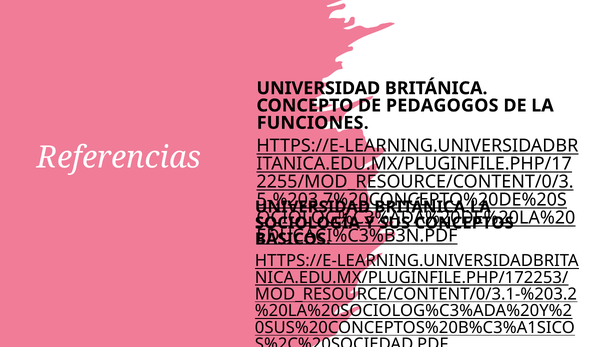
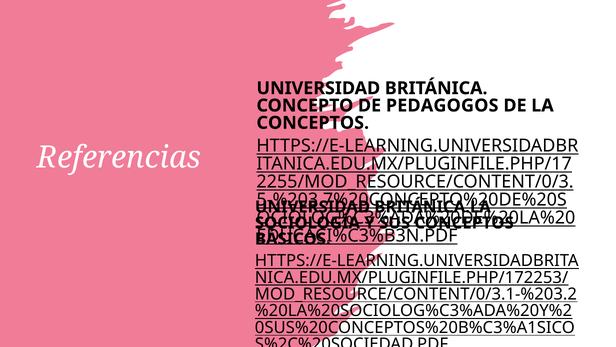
FUNCIONES: FUNCIONES -> CONCEPTOS (313, 123)
